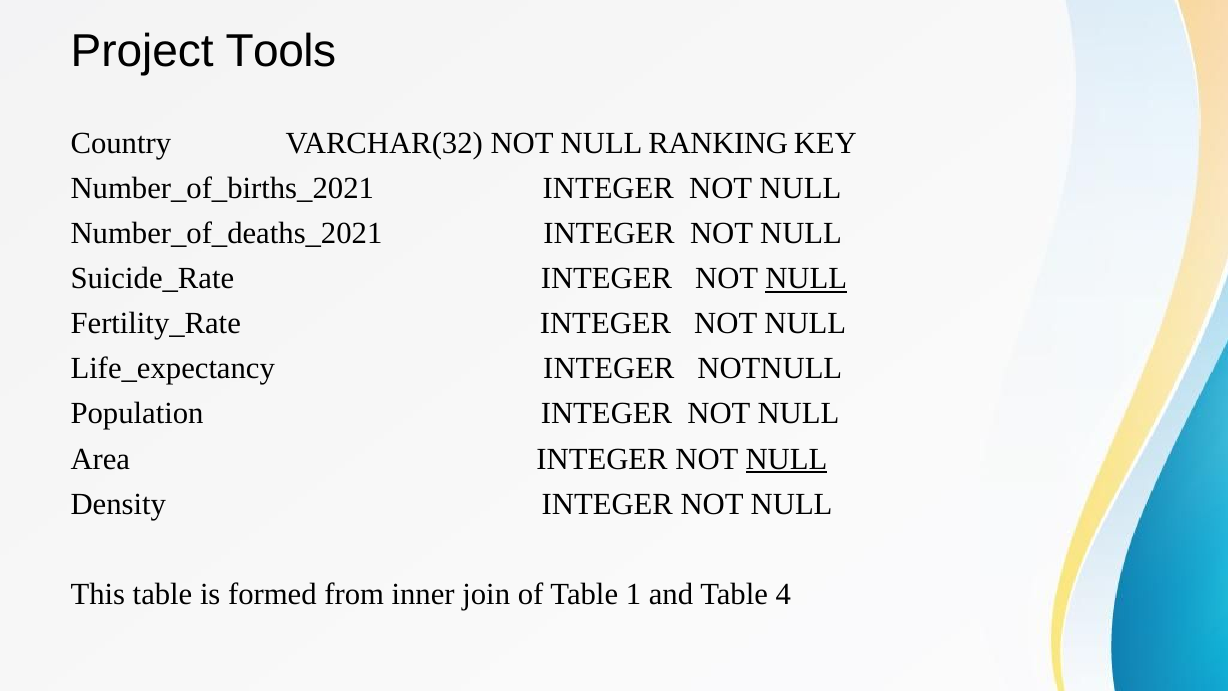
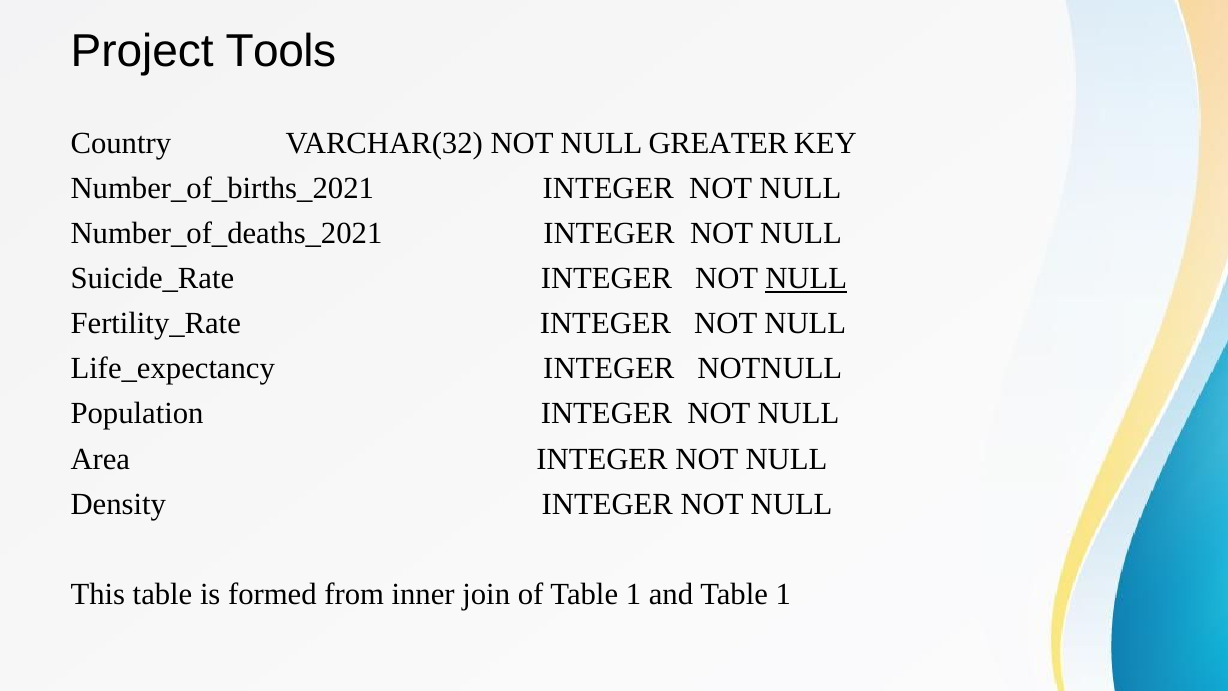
RANKING: RANKING -> GREATER (718, 143)
NULL underline: present -> none (786, 459)
and Table 4: 4 -> 1 (783, 594)
